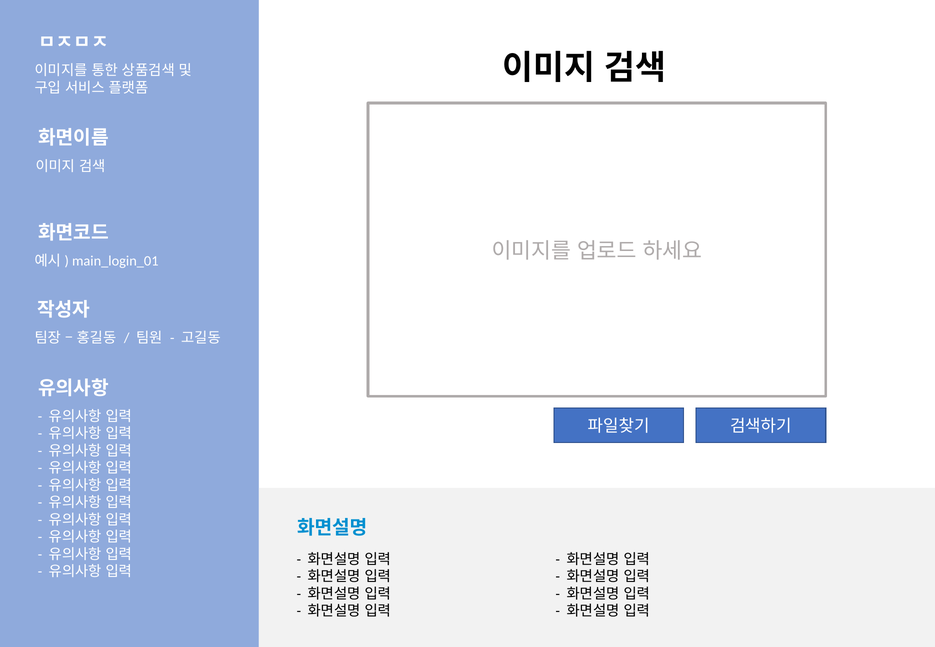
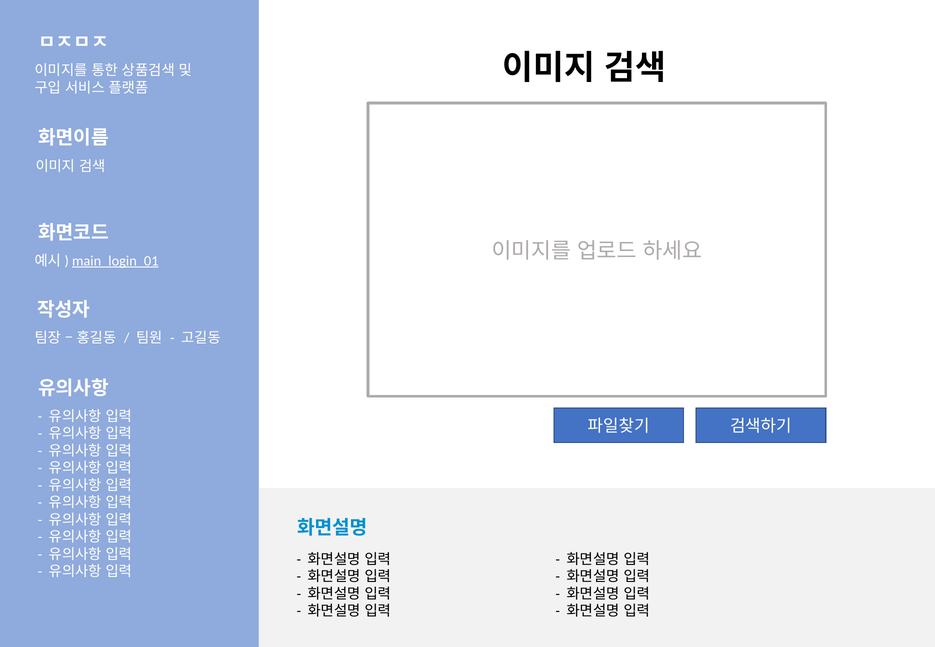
main_login_01 underline: none -> present (115, 261)
